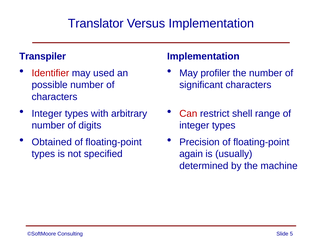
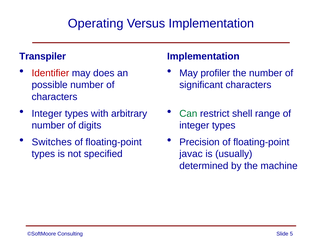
Translator: Translator -> Operating (96, 23)
used: used -> does (104, 73)
Can colour: red -> green (188, 113)
Obtained: Obtained -> Switches (52, 142)
again: again -> javac (191, 154)
